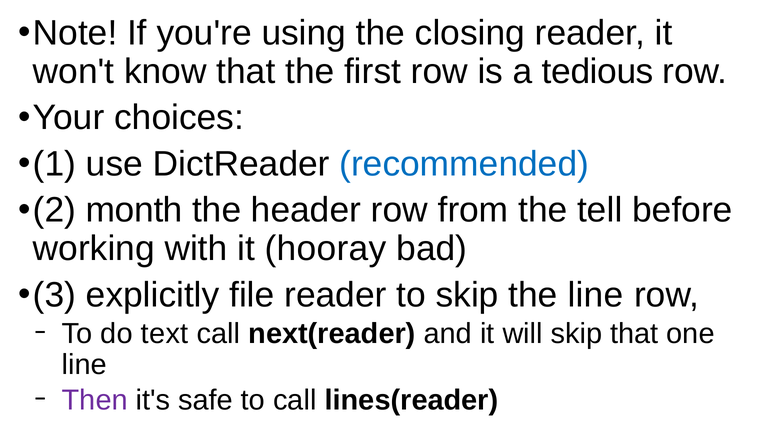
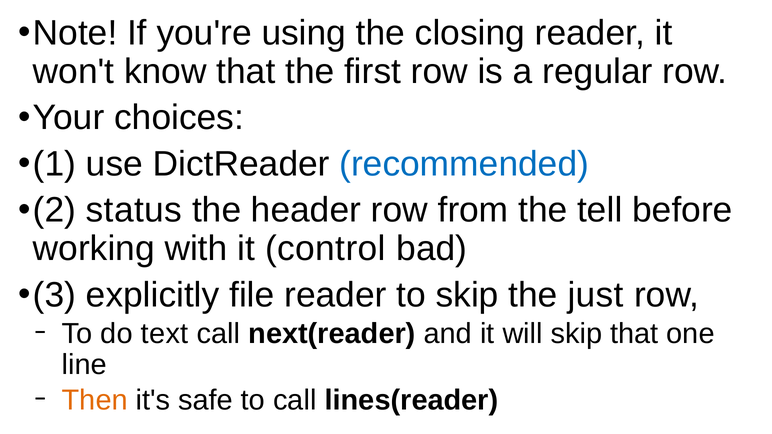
tedious: tedious -> regular (598, 71)
month: month -> status (134, 210)
hooray: hooray -> control (325, 249)
the line: line -> just (596, 295)
Then colour: purple -> orange (95, 400)
